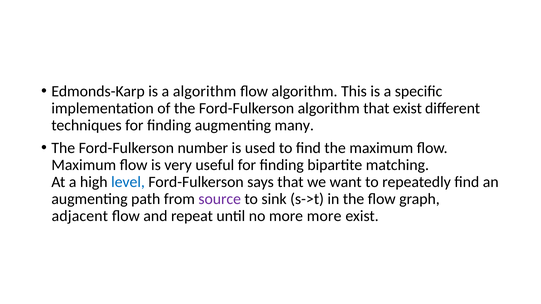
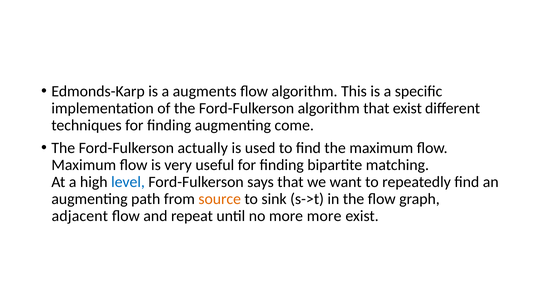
a algorithm: algorithm -> augments (205, 91)
many: many -> come (294, 125)
number: number -> actually (203, 148)
source colour: purple -> orange (220, 199)
